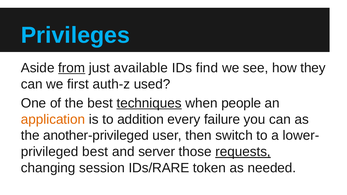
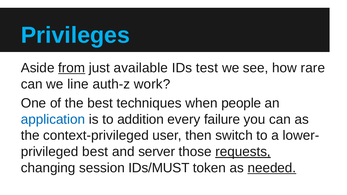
find: find -> test (207, 68)
they: they -> rare (313, 68)
first: first -> line (78, 84)
used: used -> work (152, 84)
techniques underline: present -> none (149, 103)
application colour: orange -> blue (53, 119)
another-privileged: another-privileged -> context-privileged (96, 136)
IDs/RARE: IDs/RARE -> IDs/MUST (159, 168)
needed underline: none -> present (272, 168)
